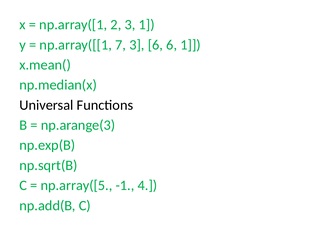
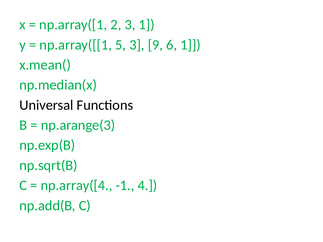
7: 7 -> 5 (121, 45)
3 6: 6 -> 9 (155, 45)
np.array([5: np.array([5 -> np.array([4 (77, 186)
